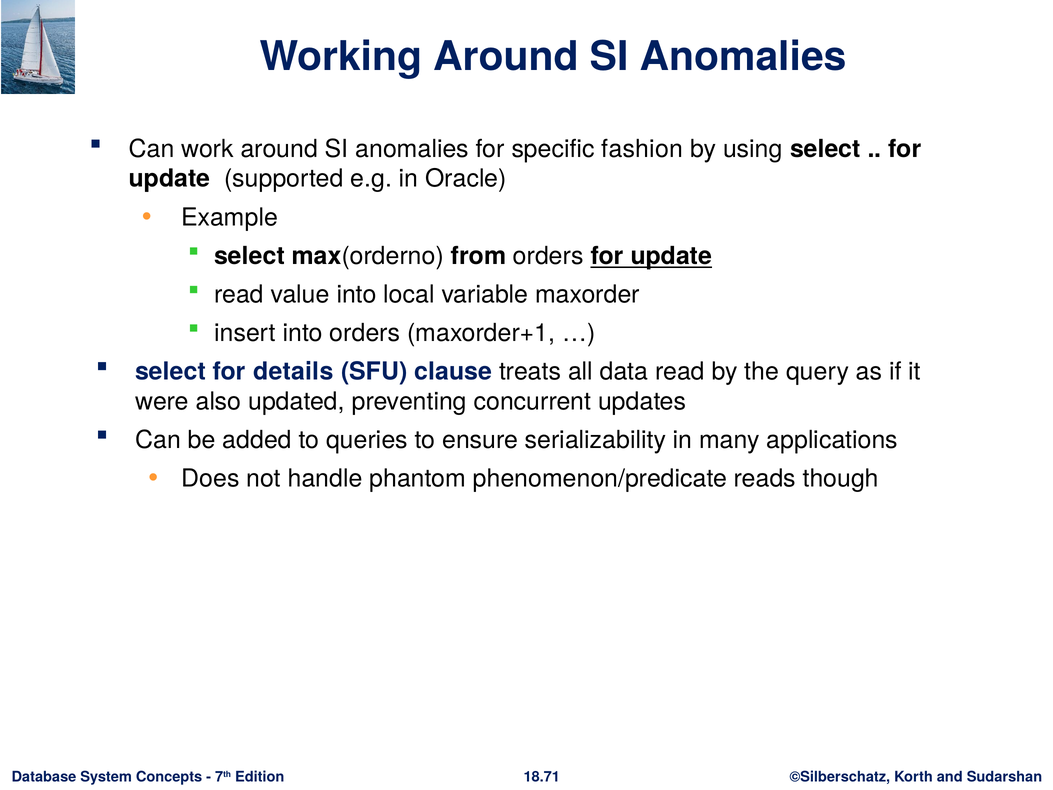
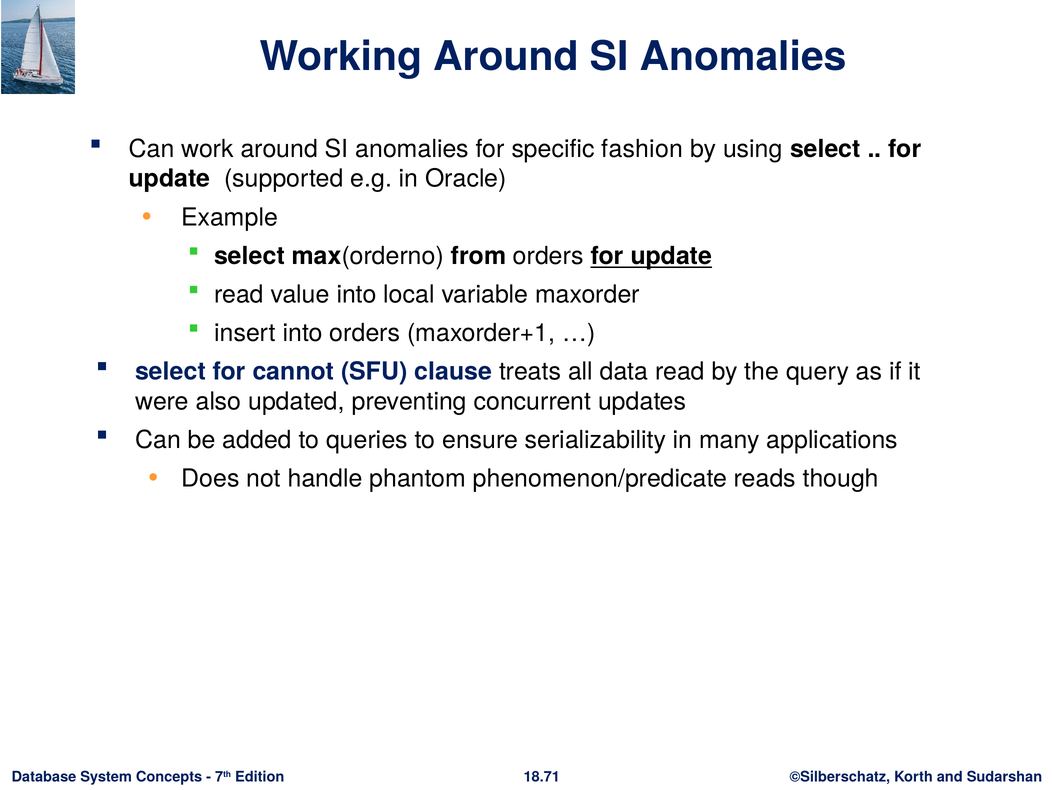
details: details -> cannot (293, 371)
